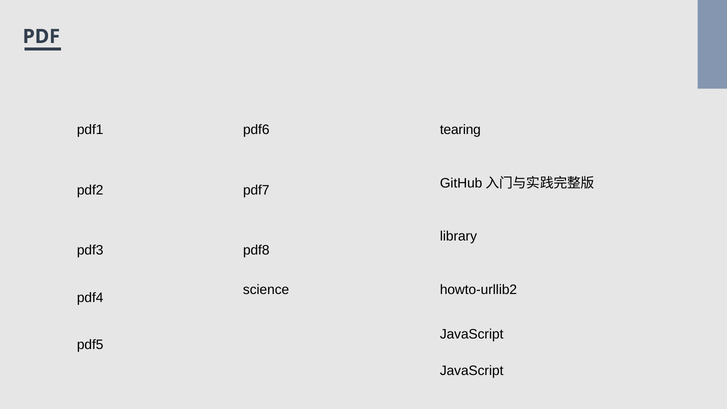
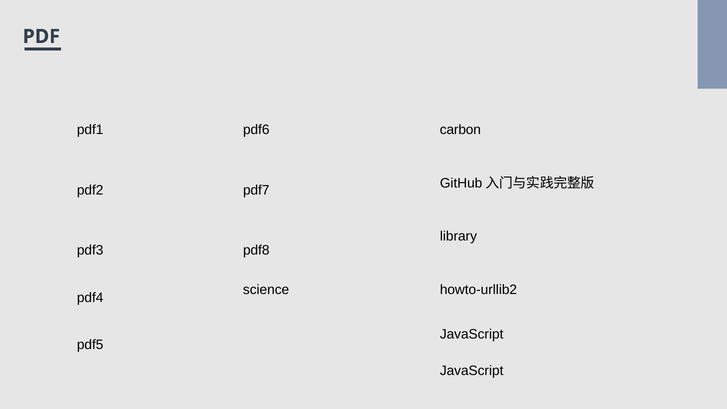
tearing: tearing -> carbon (460, 130)
